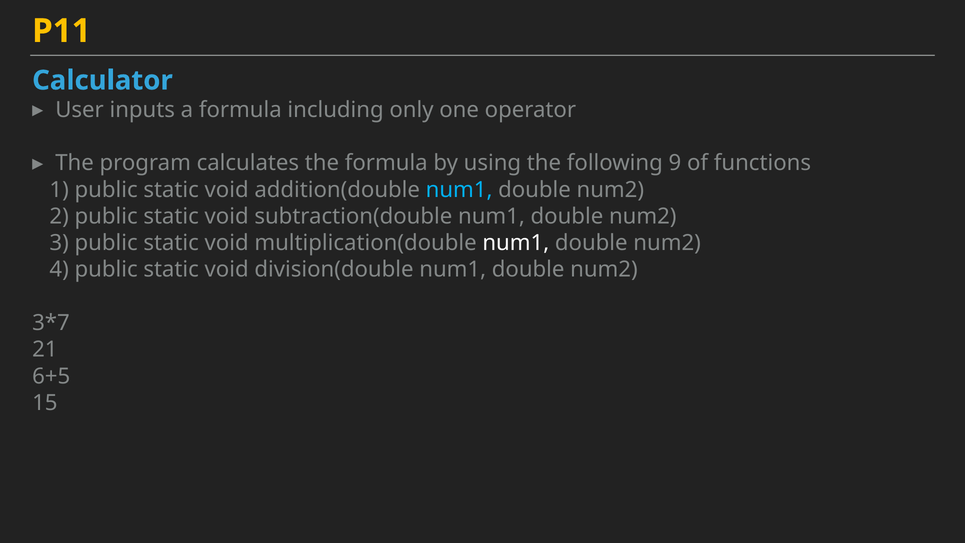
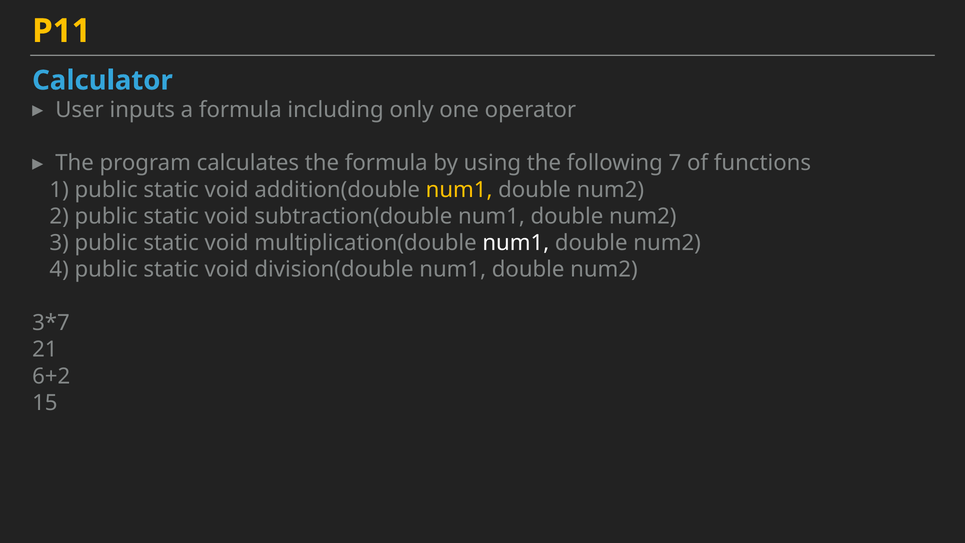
9: 9 -> 7 (675, 163)
num1 colour: light blue -> yellow (459, 190)
6+5: 6+5 -> 6+2 (51, 376)
